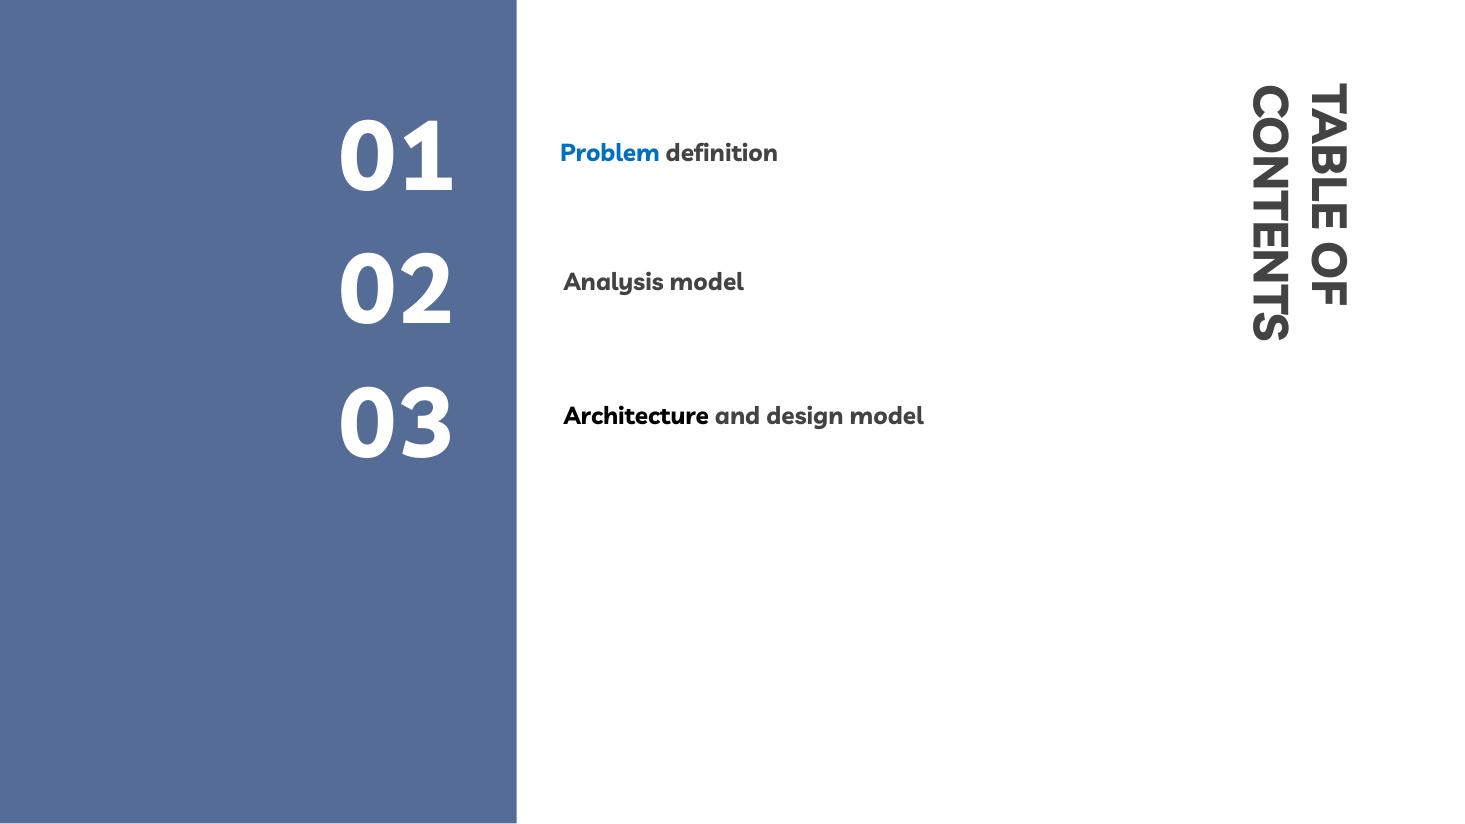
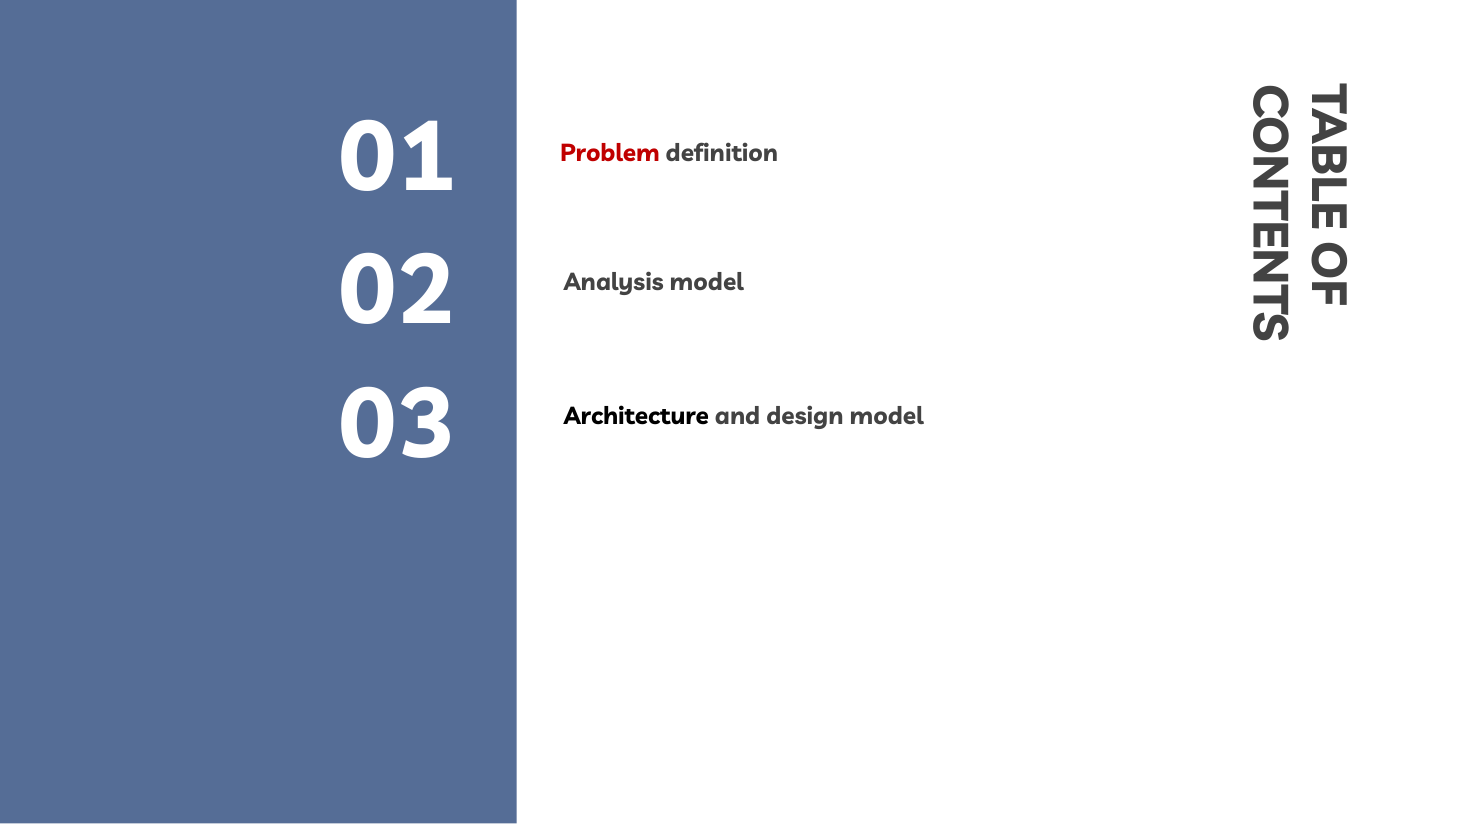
Problem colour: blue -> red (610, 153)
